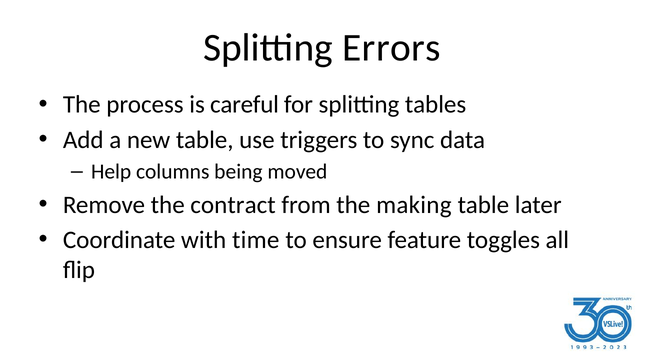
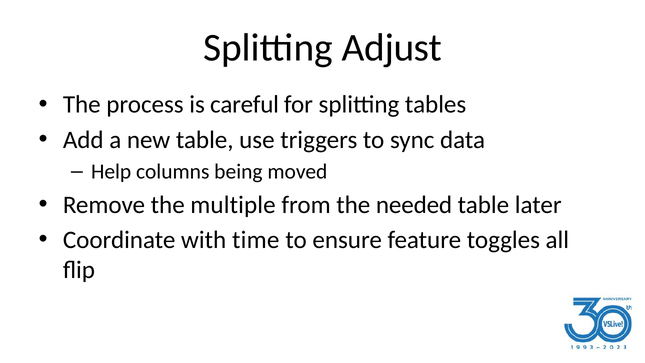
Errors: Errors -> Adjust (392, 48)
contract: contract -> multiple (233, 205)
making: making -> needed (414, 205)
